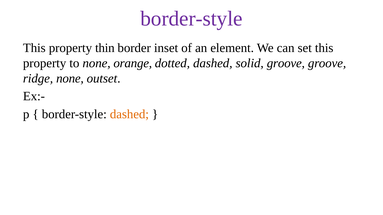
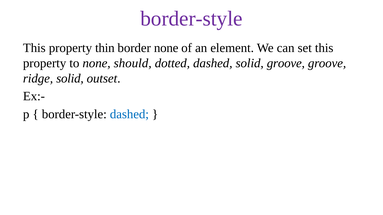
border inset: inset -> none (166, 48)
orange: orange -> should (133, 63)
ridge none: none -> solid (70, 79)
dashed colour: orange -> blue (129, 114)
